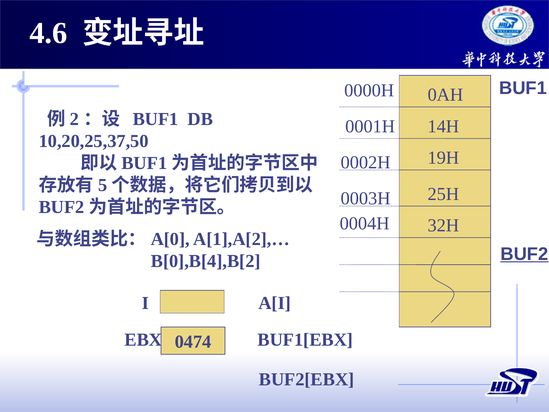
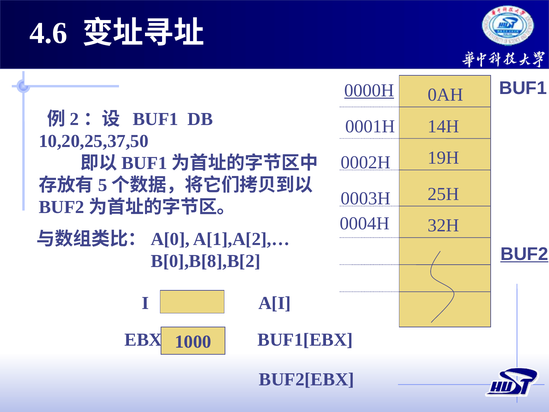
0000H underline: none -> present (369, 90)
B[0],B[4],B[2: B[0],B[4],B[2 -> B[0],B[8],B[2 (206, 261)
0474: 0474 -> 1000 (193, 342)
